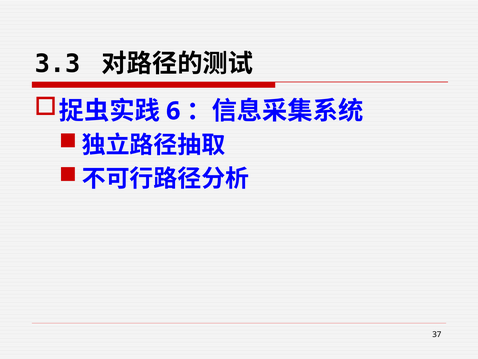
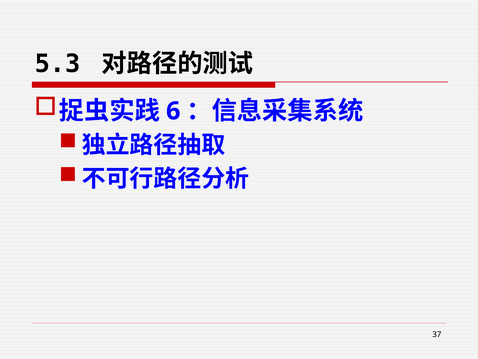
3.3: 3.3 -> 5.3 (58, 64)
